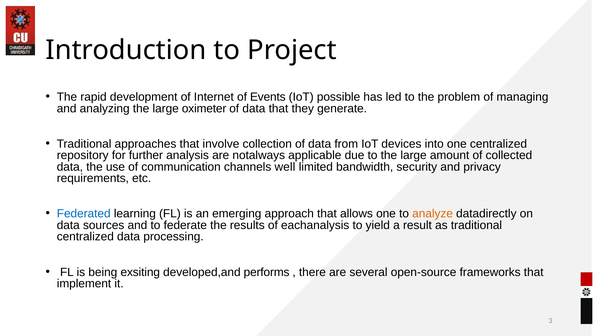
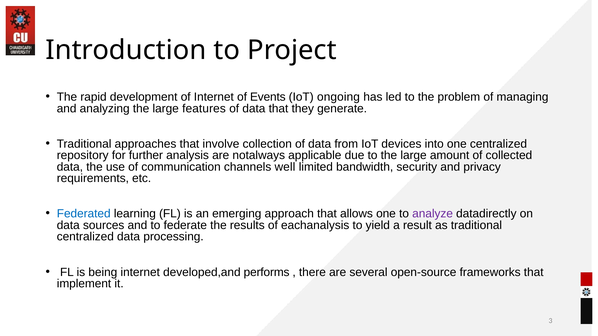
possible: possible -> ongoing (338, 97)
oximeter: oximeter -> features (204, 109)
analyze colour: orange -> purple (433, 214)
being exsiting: exsiting -> internet (140, 272)
